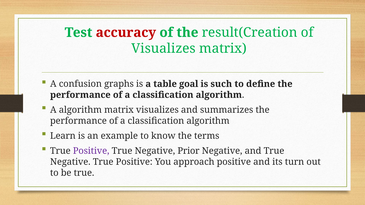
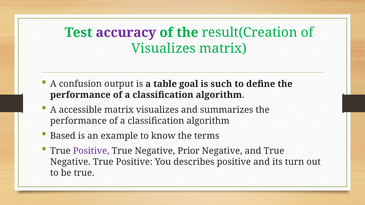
accuracy colour: red -> purple (126, 33)
graphs: graphs -> output (119, 84)
A algorithm: algorithm -> accessible (80, 110)
Learn: Learn -> Based (63, 136)
approach: approach -> describes (194, 162)
